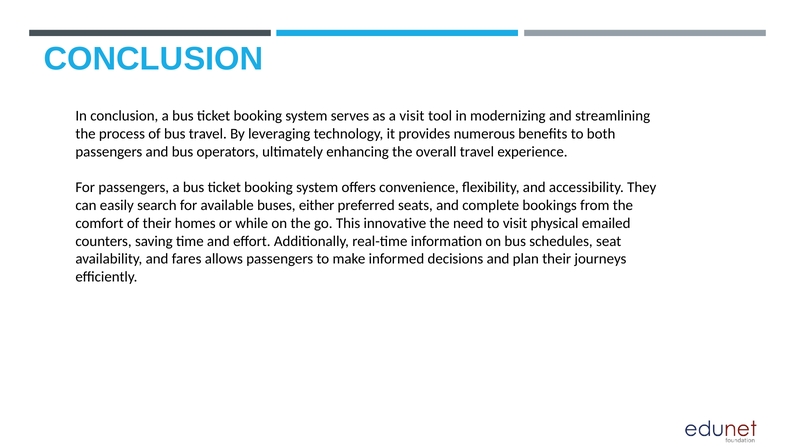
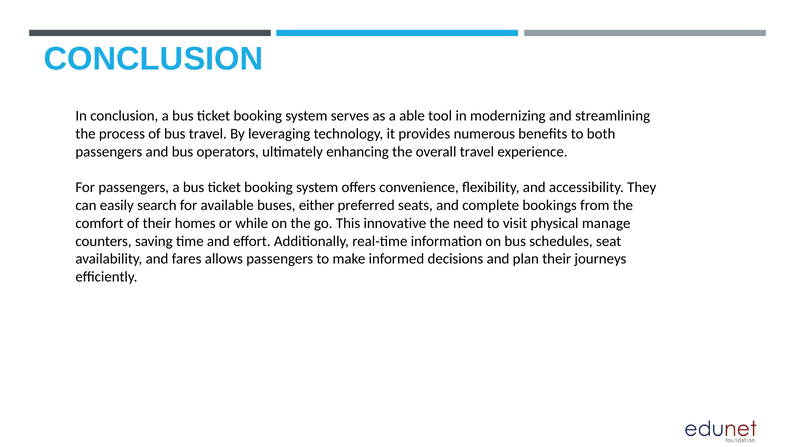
a visit: visit -> able (412, 116)
emailed: emailed -> manage (606, 223)
